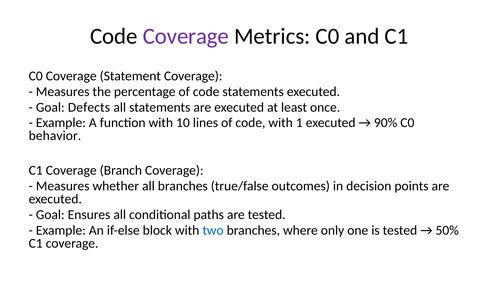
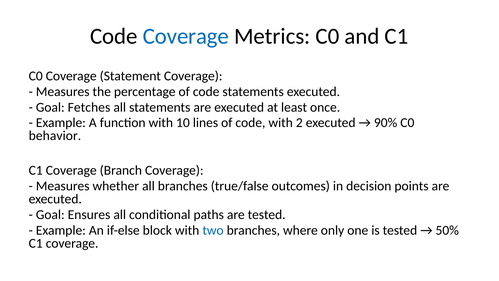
Coverage colour: purple -> blue (186, 36)
Defects: Defects -> Fetches (89, 107)
1: 1 -> 2 (299, 123)
